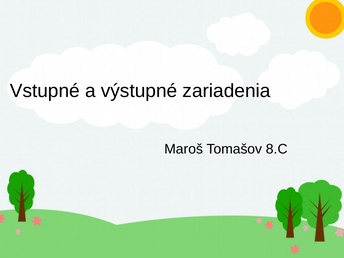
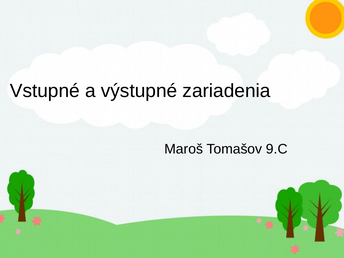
8.C: 8.C -> 9.C (277, 149)
